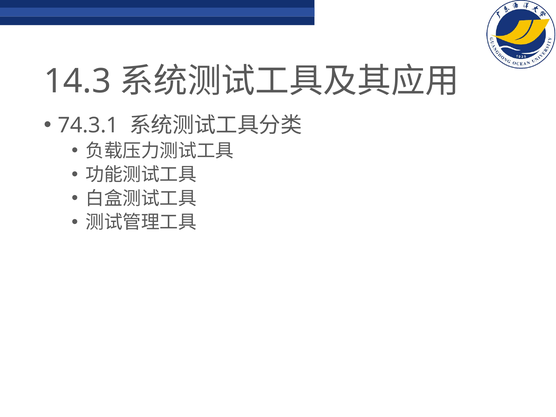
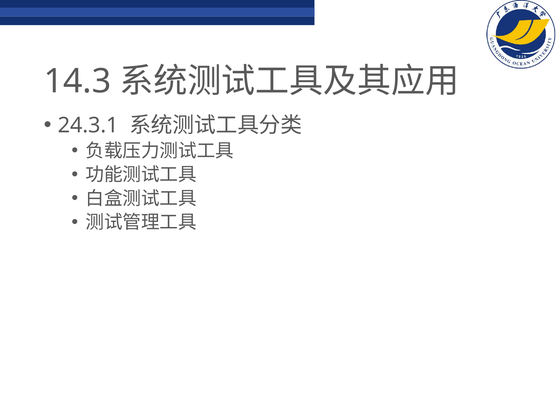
74.3.1: 74.3.1 -> 24.3.1 (88, 125)
